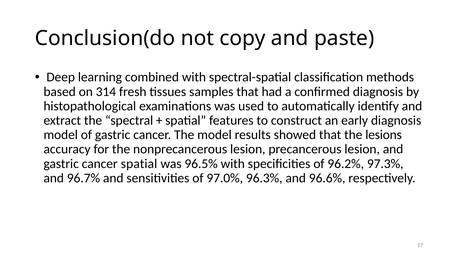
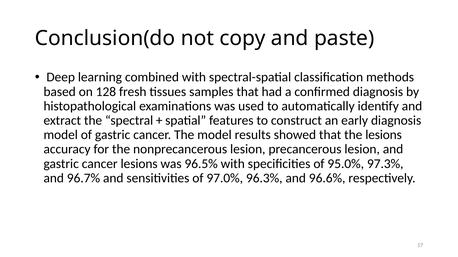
314: 314 -> 128 (106, 92)
cancer spatial: spatial -> lesions (139, 164)
96.2%: 96.2% -> 95.0% (346, 164)
